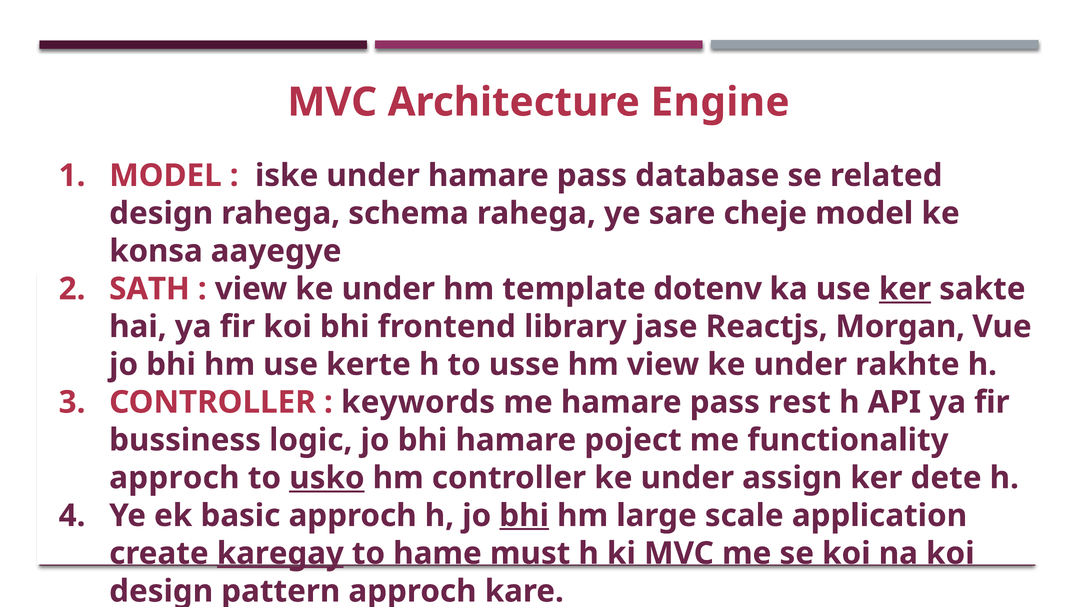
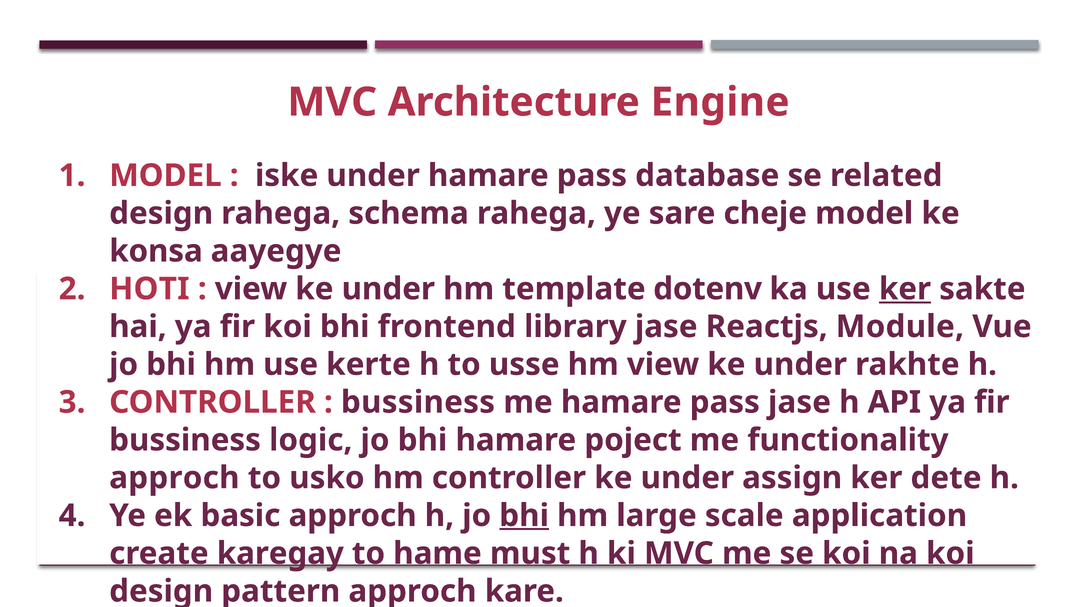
SATH: SATH -> HOTI (149, 289)
Morgan: Morgan -> Module (900, 326)
keywords: keywords -> bussiness (418, 402)
pass rest: rest -> jase (799, 402)
usko underline: present -> none (327, 477)
karegay underline: present -> none (280, 553)
